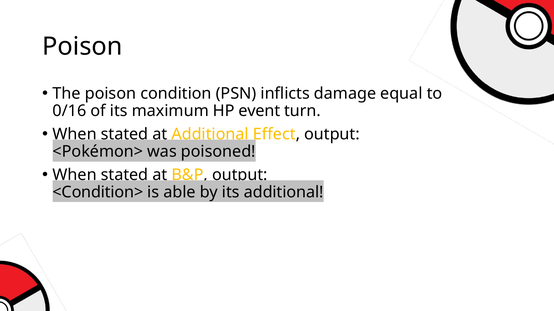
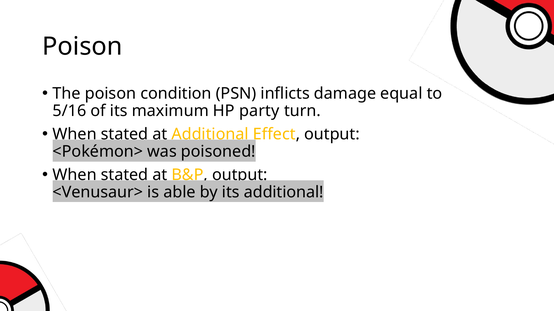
0/16: 0/16 -> 5/16 (69, 111)
event: event -> party (259, 111)
<Condition>: <Condition> -> <Venusaur> (98, 192)
